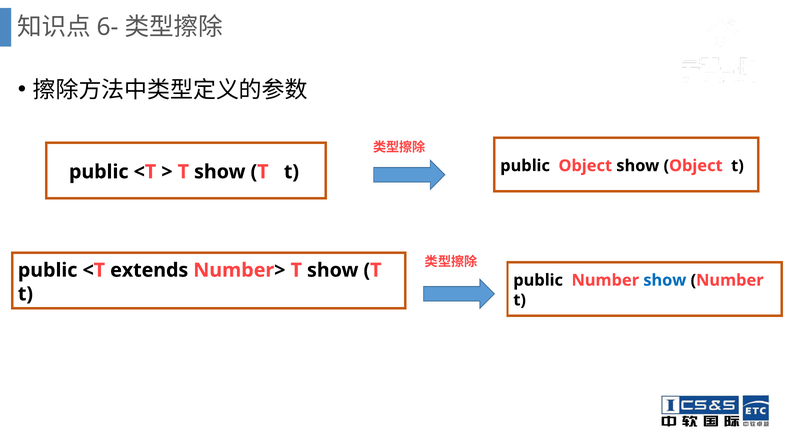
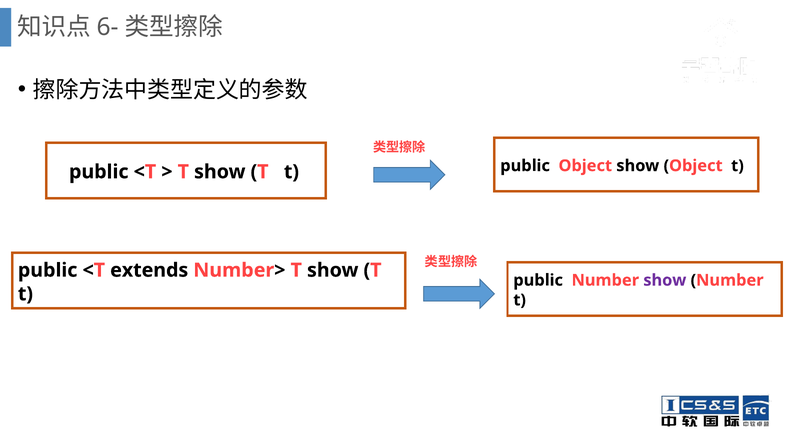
show colour: blue -> purple (665, 280)
